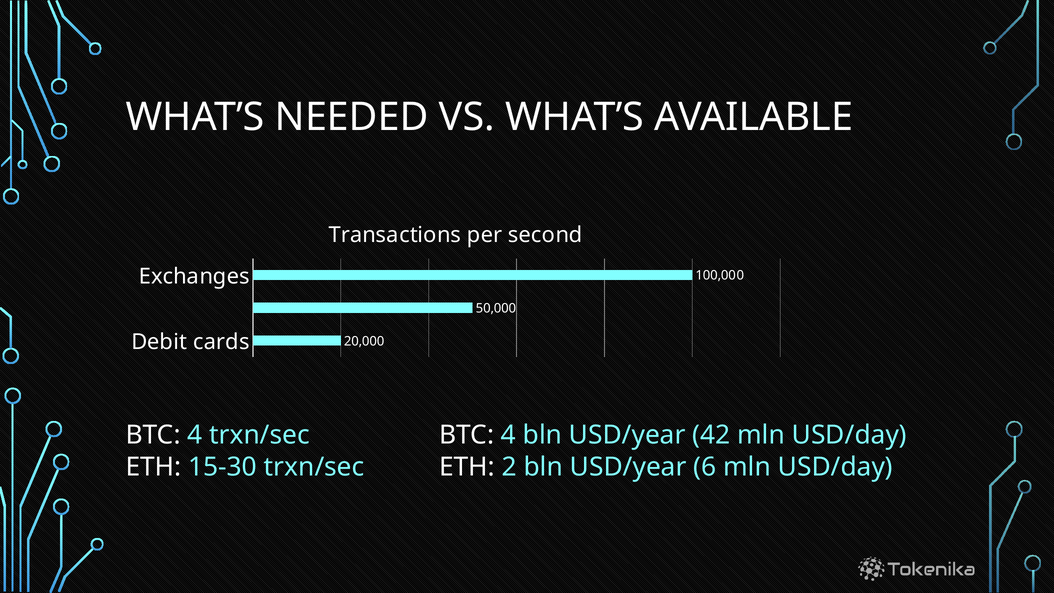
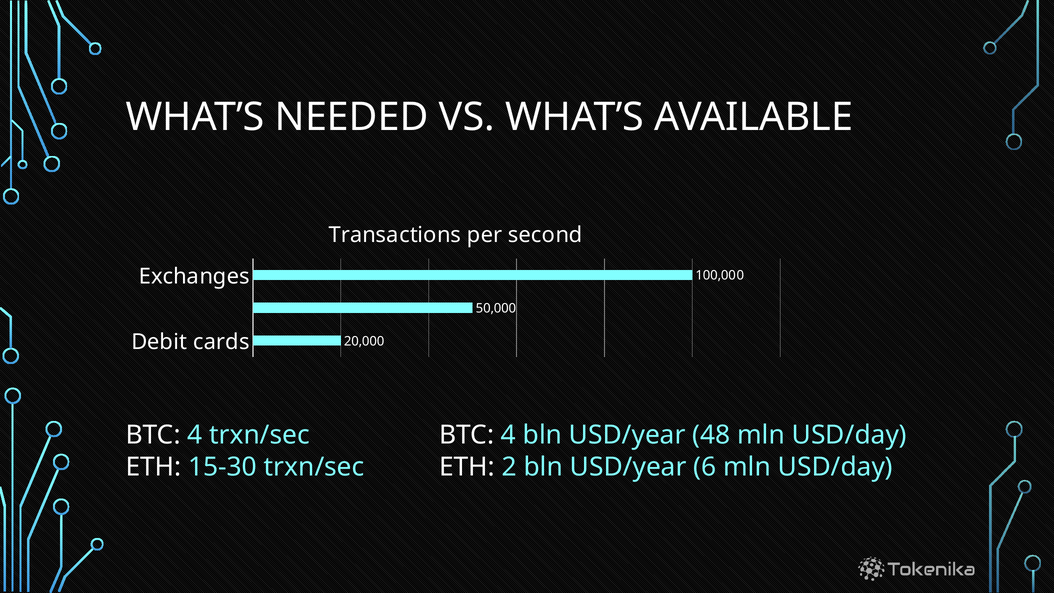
42: 42 -> 48 (711, 435)
